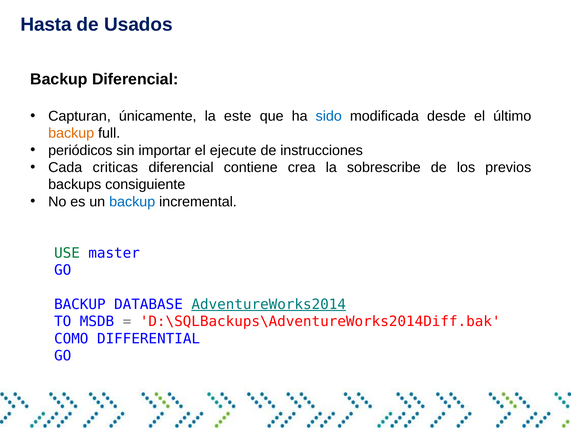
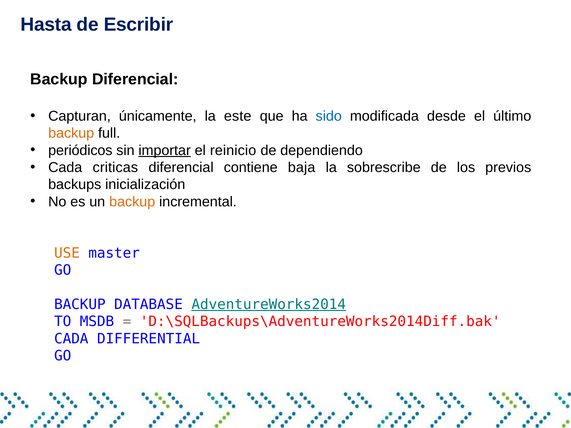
Usados: Usados -> Escribir (138, 25)
importar underline: none -> present (165, 150)
ejecute: ejecute -> reinicio (233, 150)
instrucciones: instrucciones -> dependiendo (322, 150)
crea: crea -> baja (302, 168)
consiguiente: consiguiente -> inicialización (145, 185)
backup colour: blue -> orange (132, 202)
USE colour: green -> orange (67, 253)
COMO: COMO -> CADA (71, 339)
